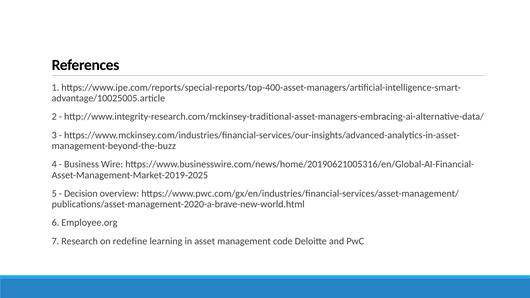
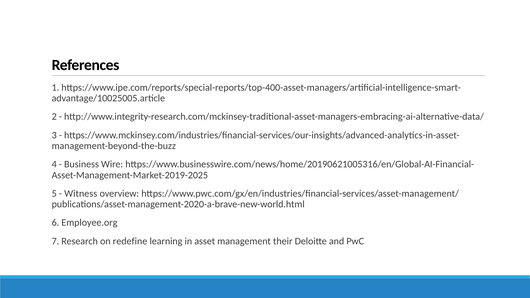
Decision: Decision -> Witness (81, 194)
code: code -> their (283, 241)
